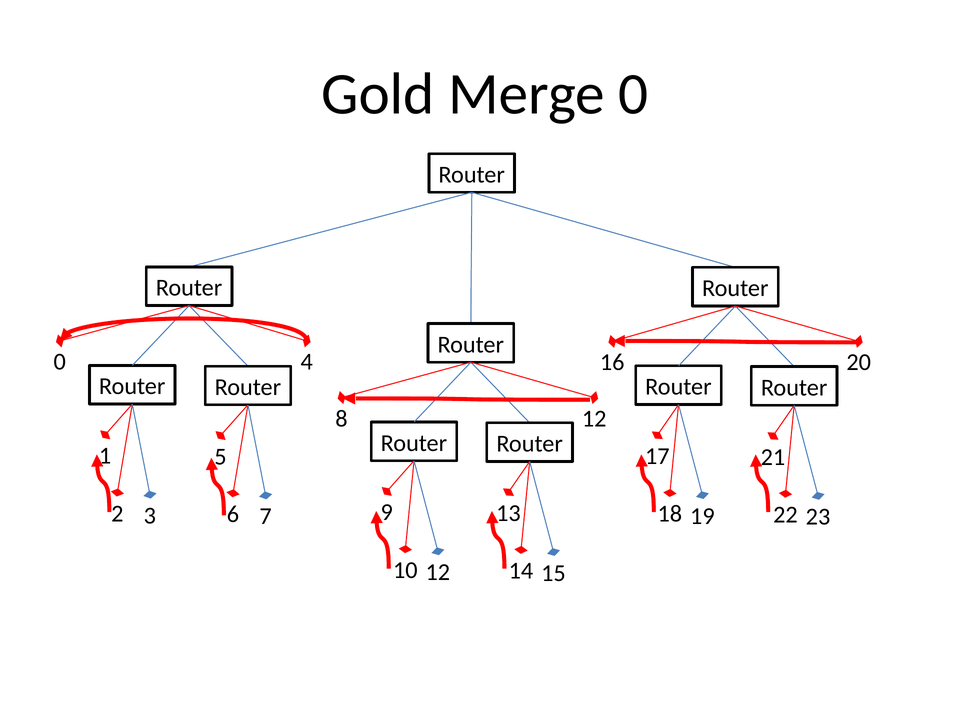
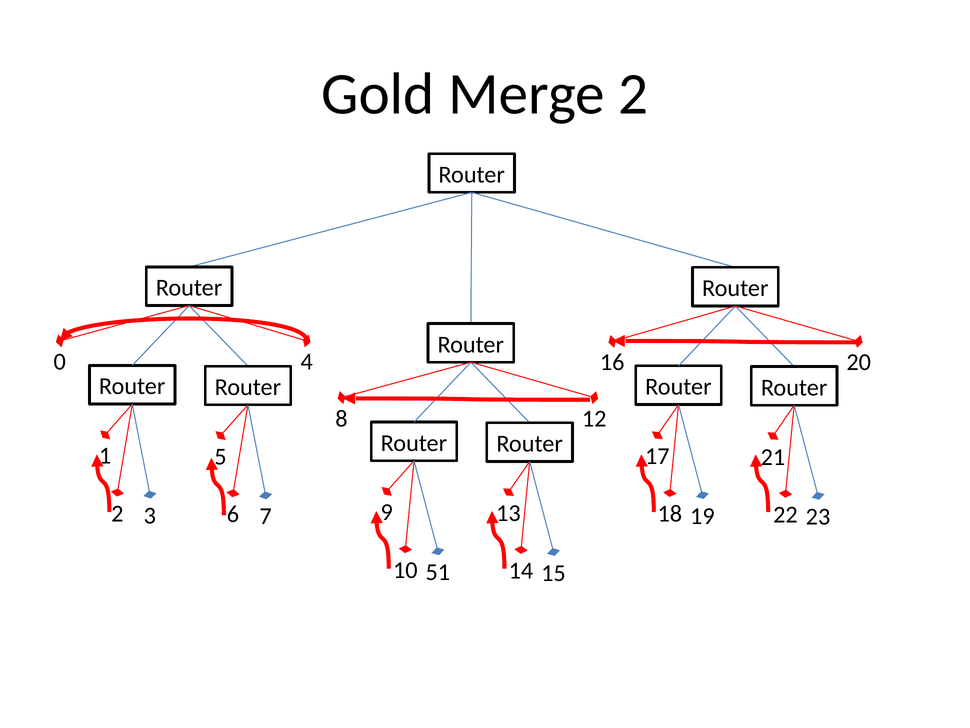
Merge 0: 0 -> 2 (633, 94)
10 12: 12 -> 51 (438, 572)
